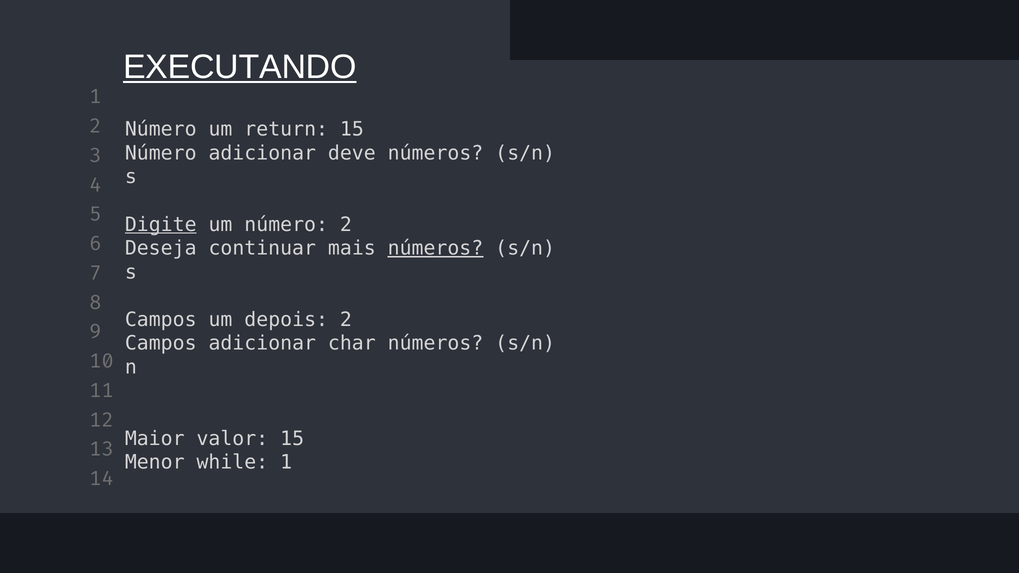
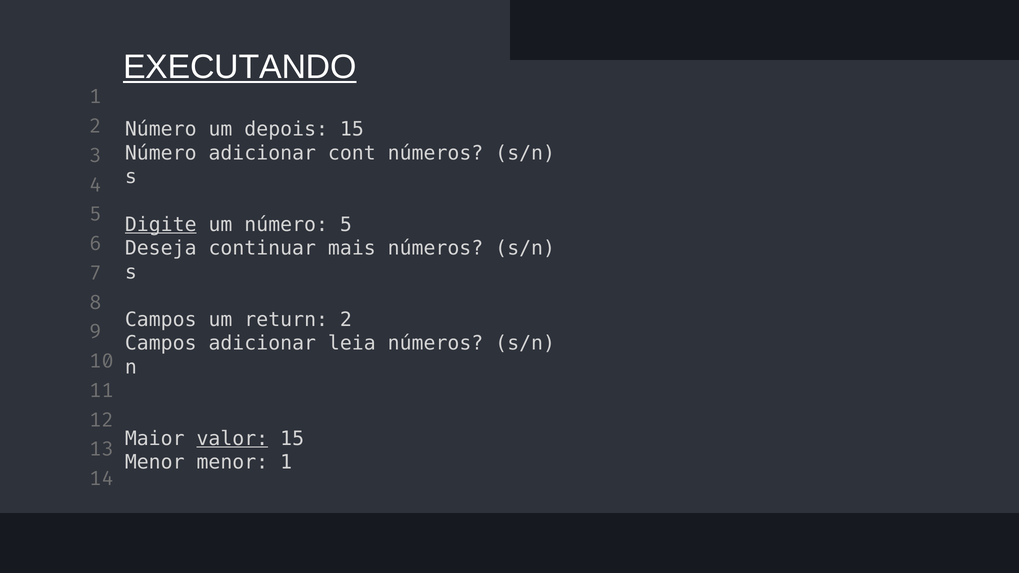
return: return -> depois (286, 129)
deve: deve -> cont (352, 153)
número 2: 2 -> 5 (346, 225)
números underline: present -> none (435, 248)
depois: depois -> return (286, 320)
char: char -> leia (352, 344)
valor underline: none -> present (232, 439)
Menor while: while -> menor (232, 462)
